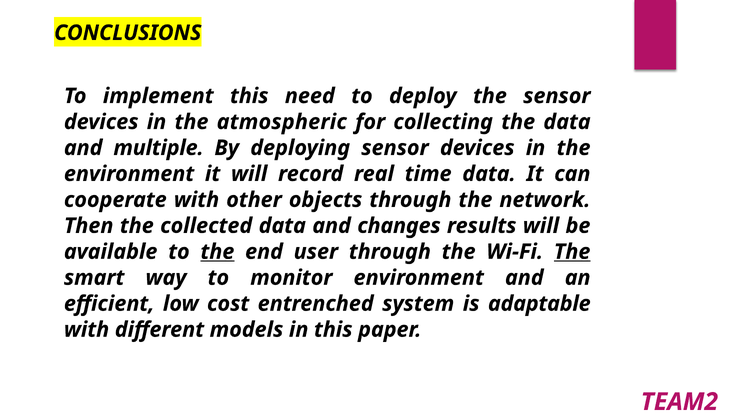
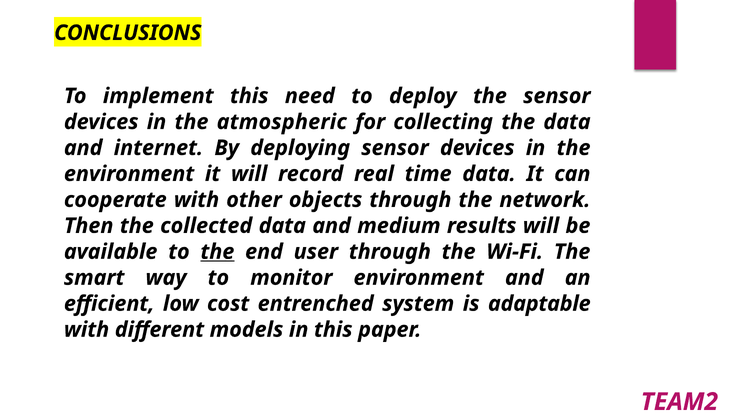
multiple: multiple -> internet (158, 148)
changes: changes -> medium (399, 226)
The underline: present -> none (572, 252)
